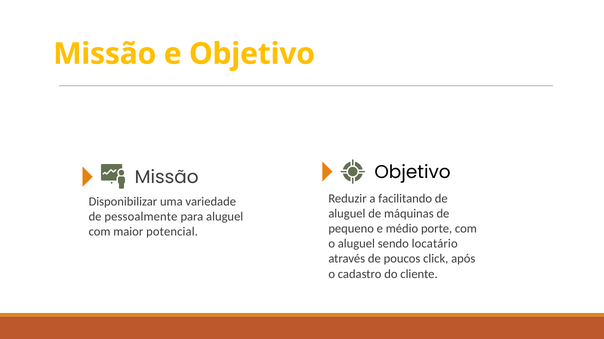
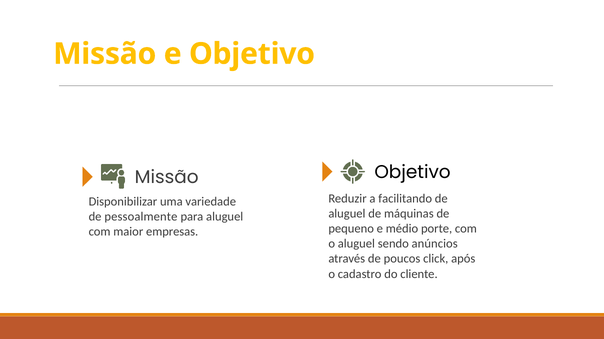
potencial: potencial -> empresas (172, 232)
locatário: locatário -> anúncios (435, 244)
